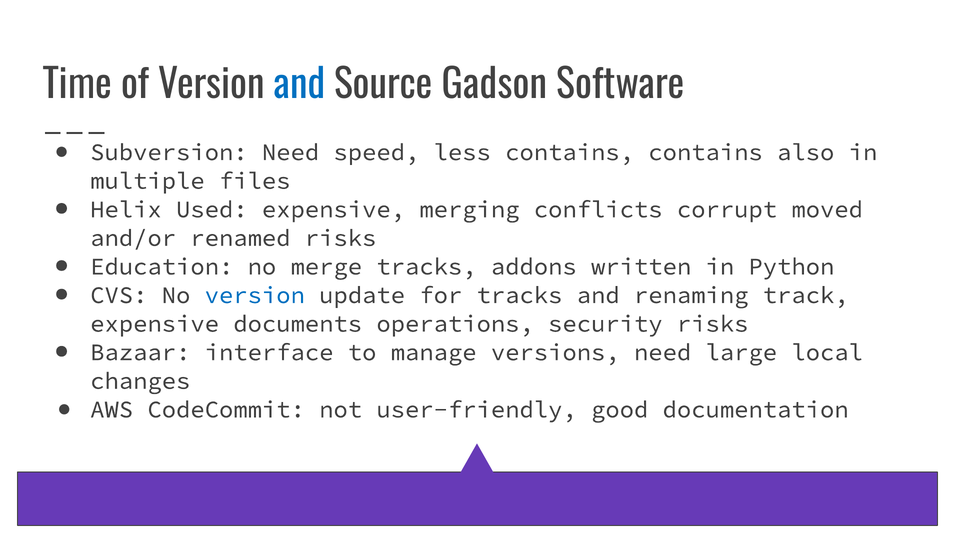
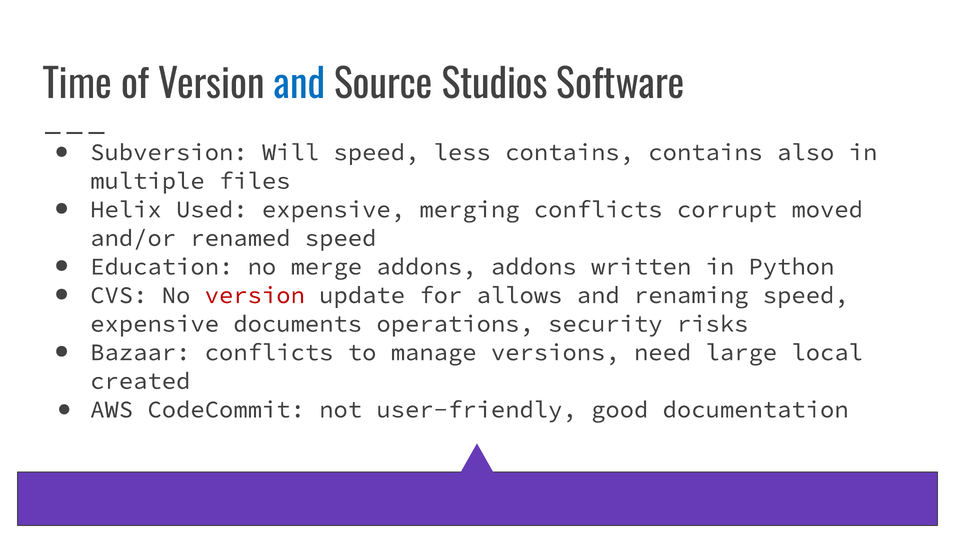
Gadson: Gadson -> Studios (495, 85)
Subversion Need: Need -> Will (291, 152)
renamed risks: risks -> speed (341, 238)
merge tracks: tracks -> addons (427, 267)
version colour: blue -> red (255, 296)
for tracks: tracks -> allows (520, 296)
renaming track: track -> speed (806, 296)
Bazaar interface: interface -> conflicts (269, 353)
changes: changes -> created (140, 381)
